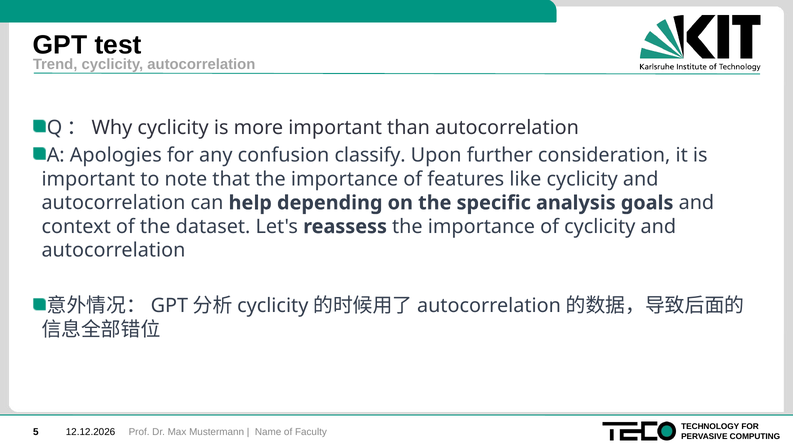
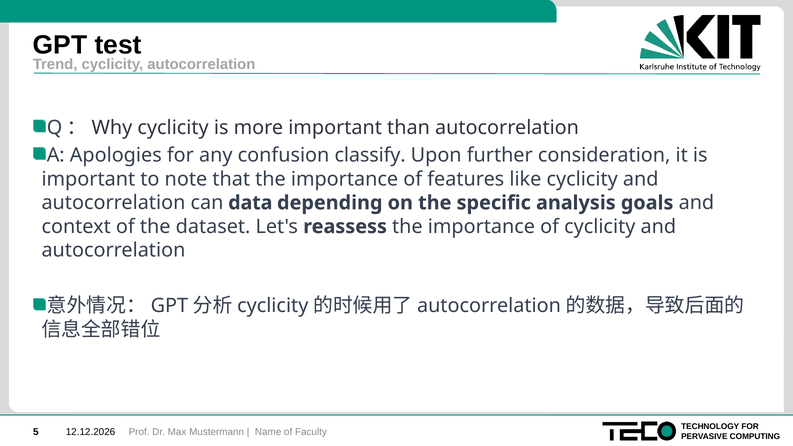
help: help -> data (250, 203)
